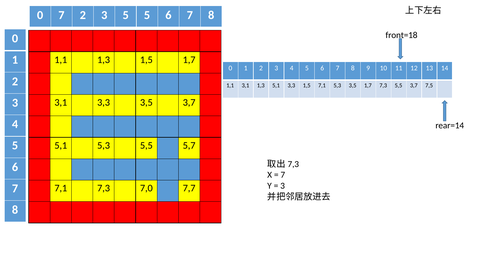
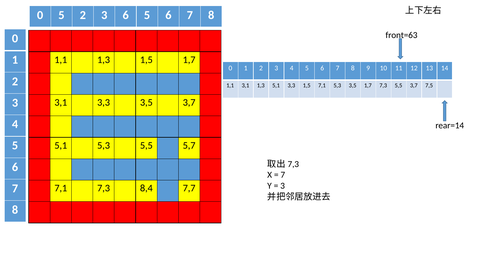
0 7: 7 -> 5 (61, 15)
3 5: 5 -> 6 (126, 15)
front=18: front=18 -> front=63 (401, 35)
7,0: 7,0 -> 8,4 (146, 188)
